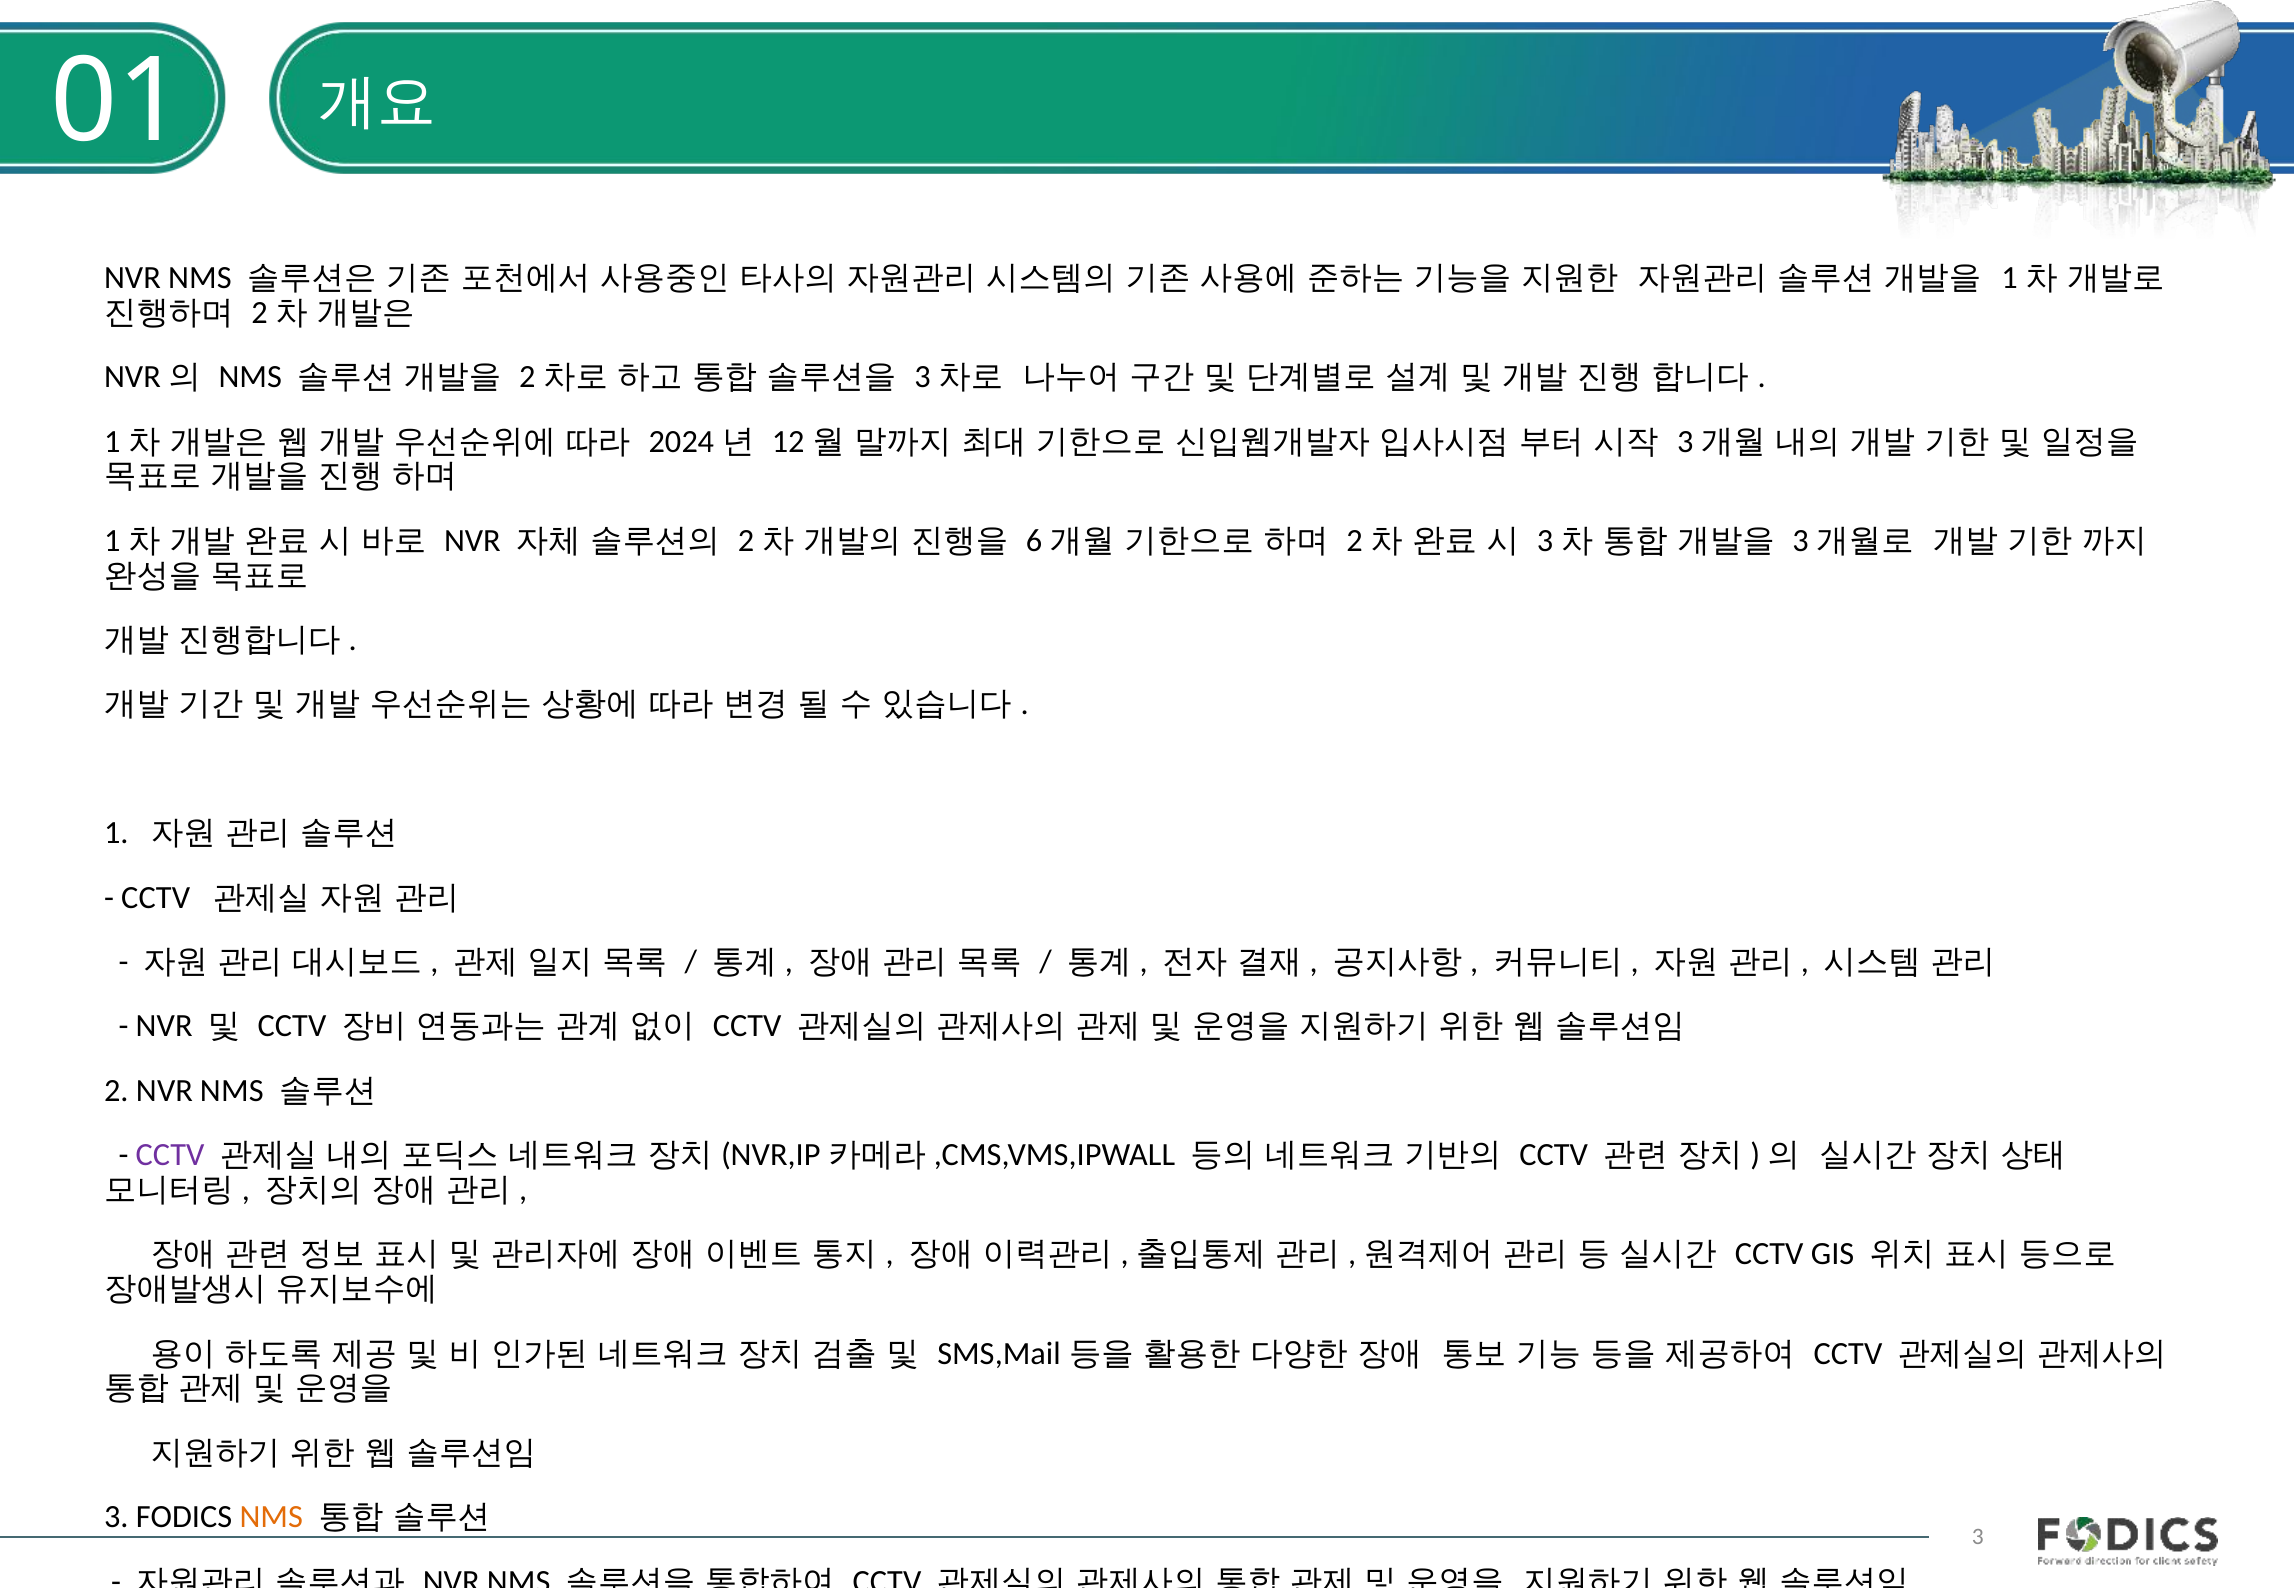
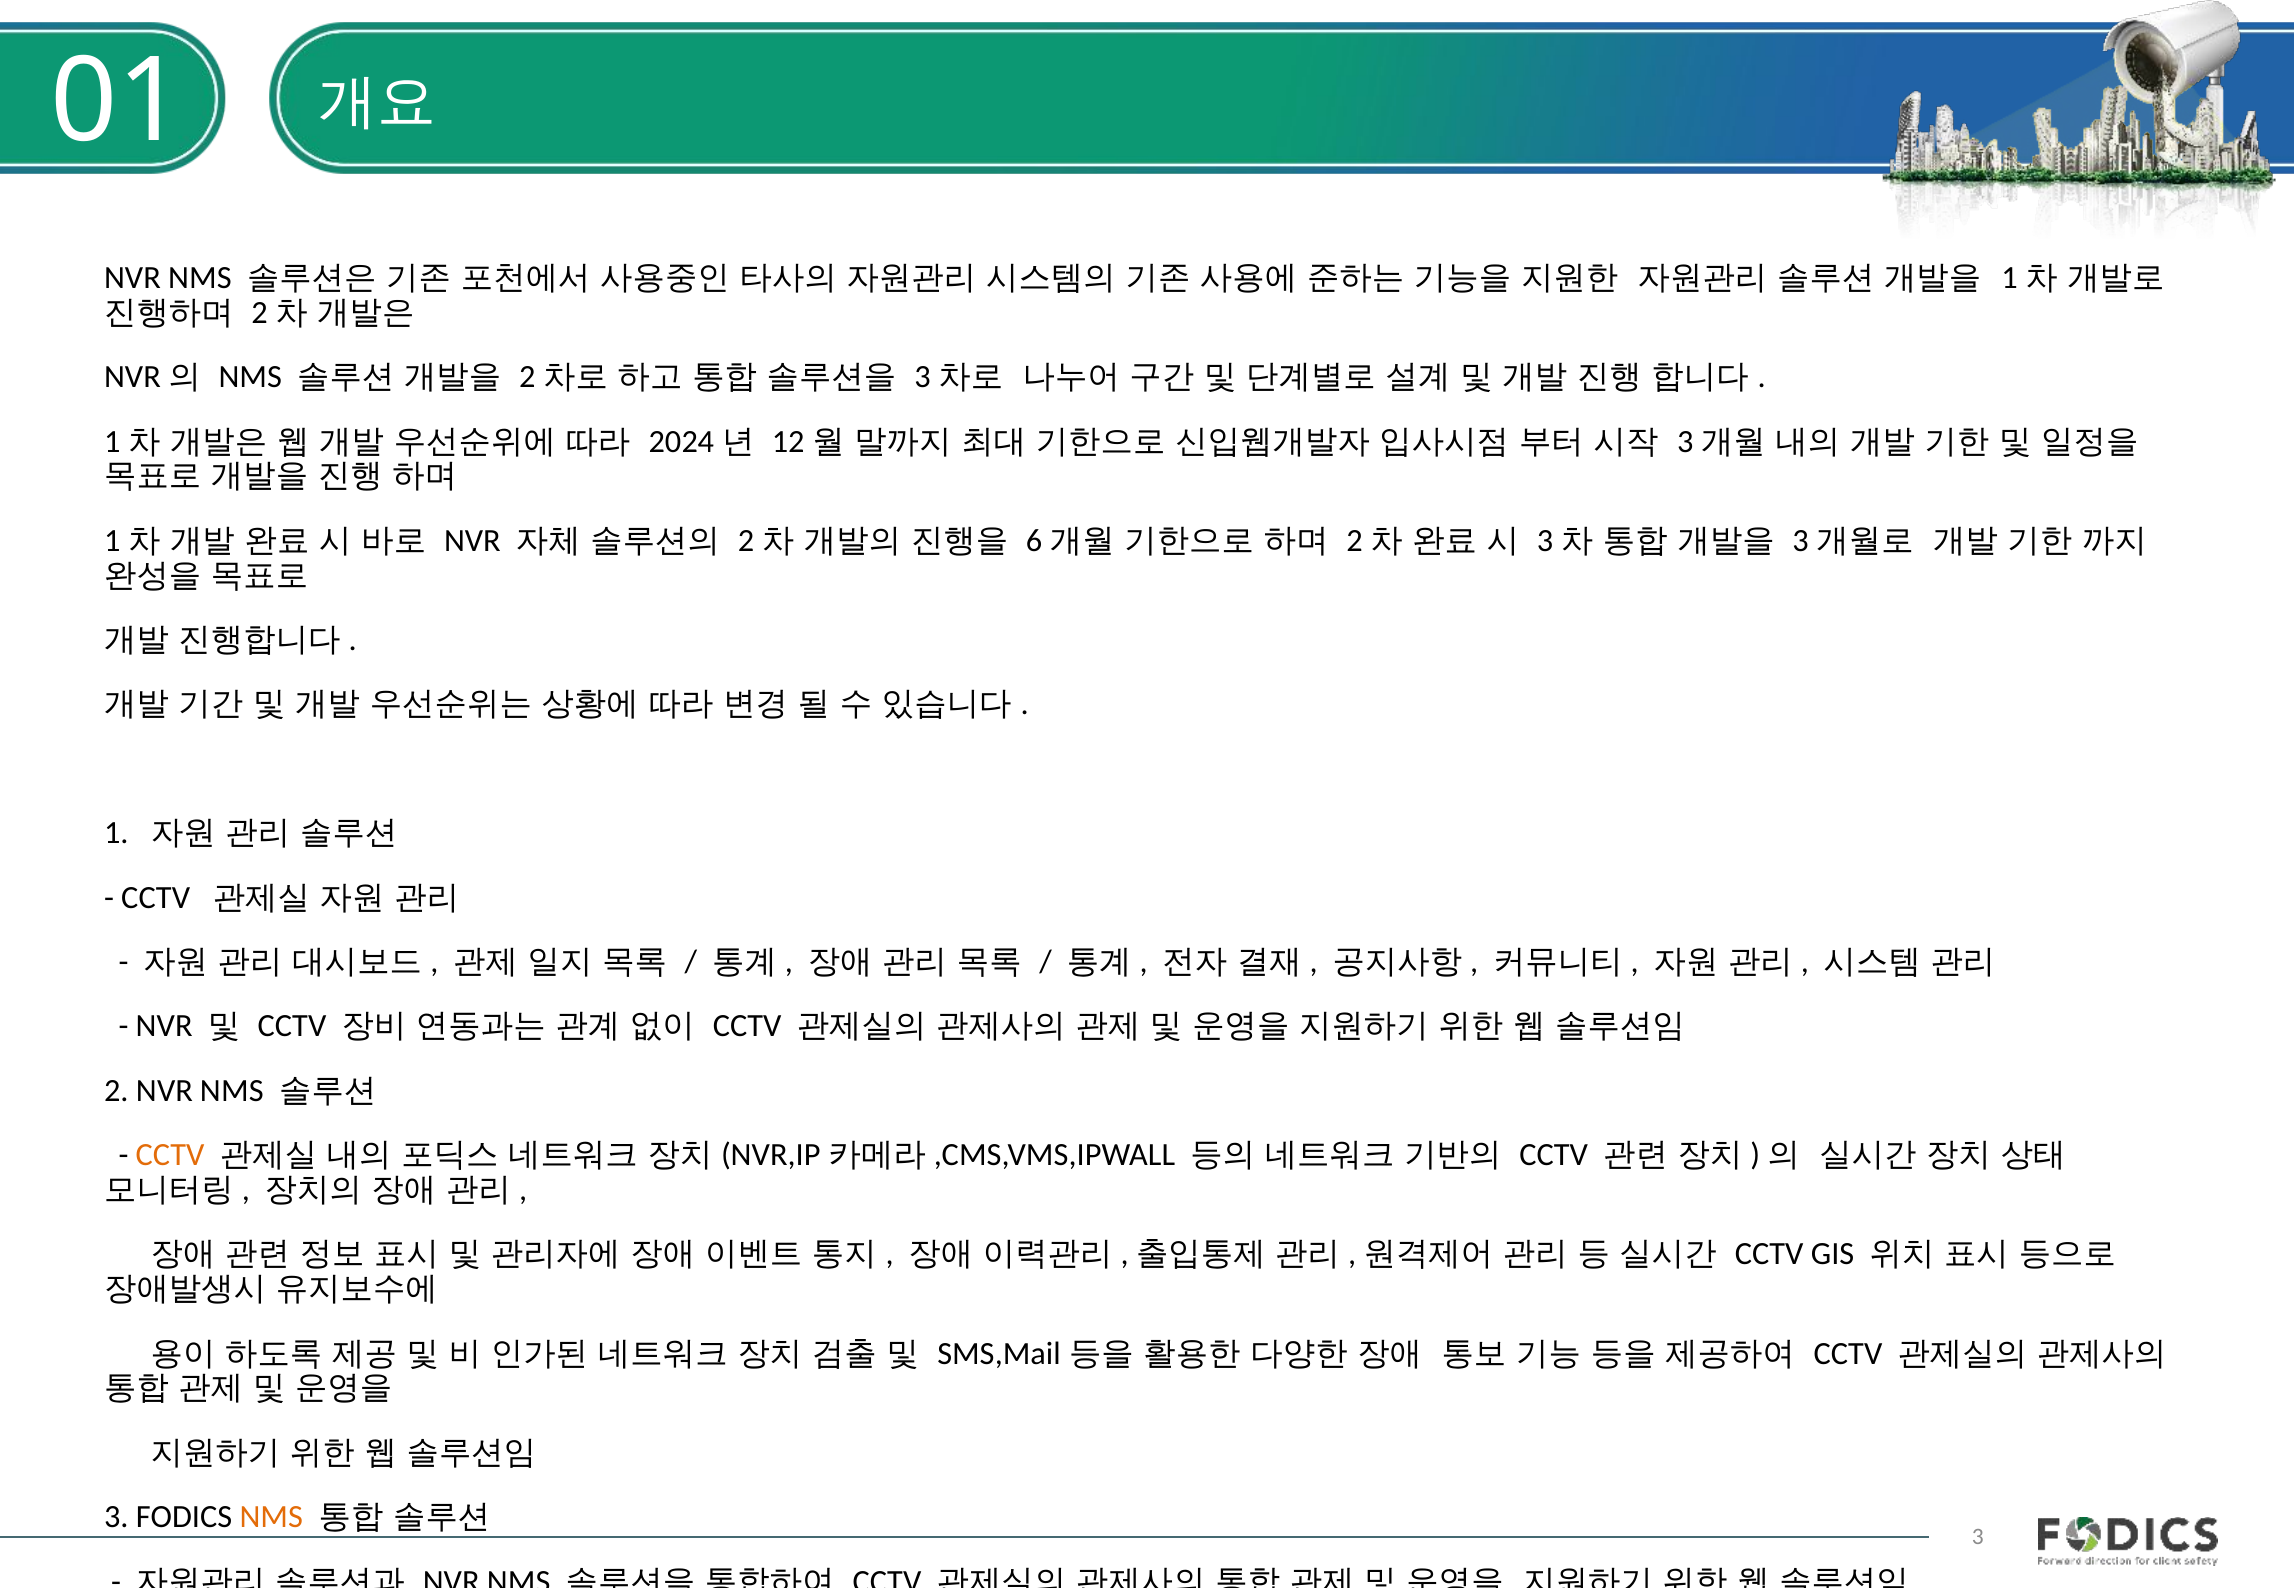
CCTV colour: purple -> orange (170, 1155)
